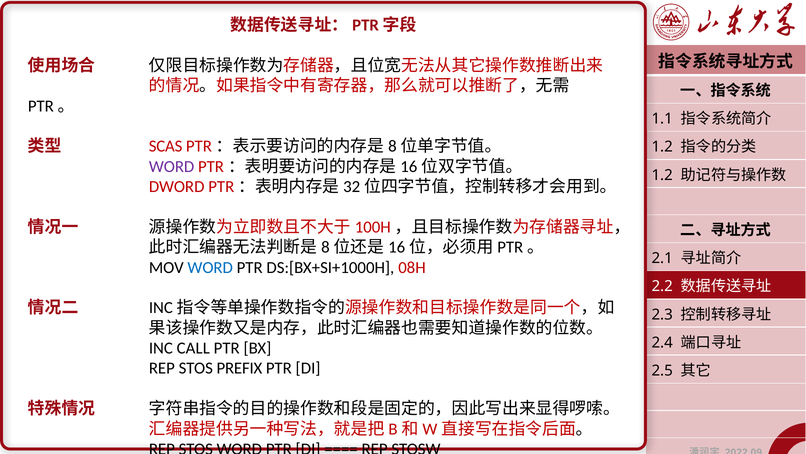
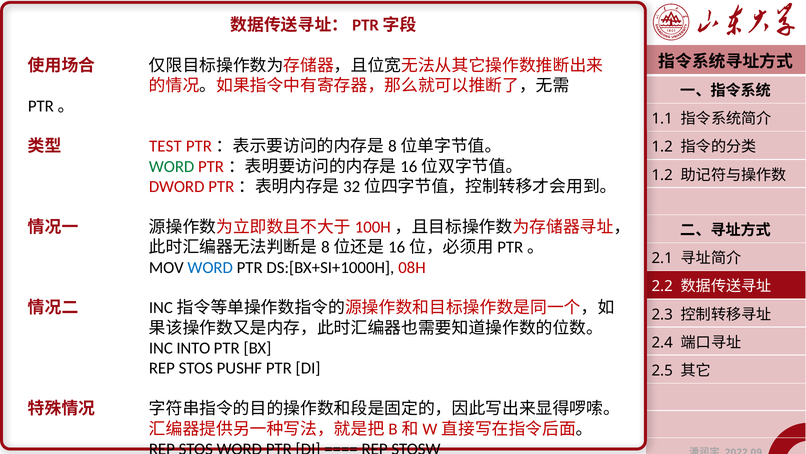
SCAS: SCAS -> TEST (165, 146)
WORD colour: purple -> green (172, 166)
CALL: CALL -> INTO (193, 348)
PREFIX: PREFIX -> PUSHF (239, 368)
